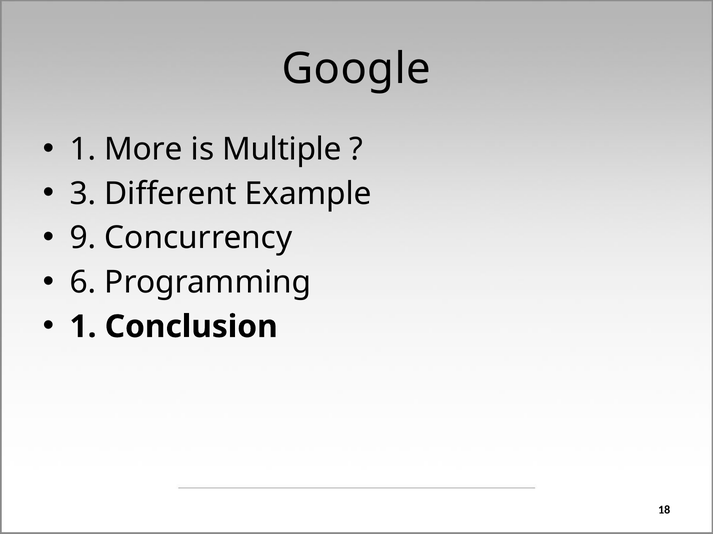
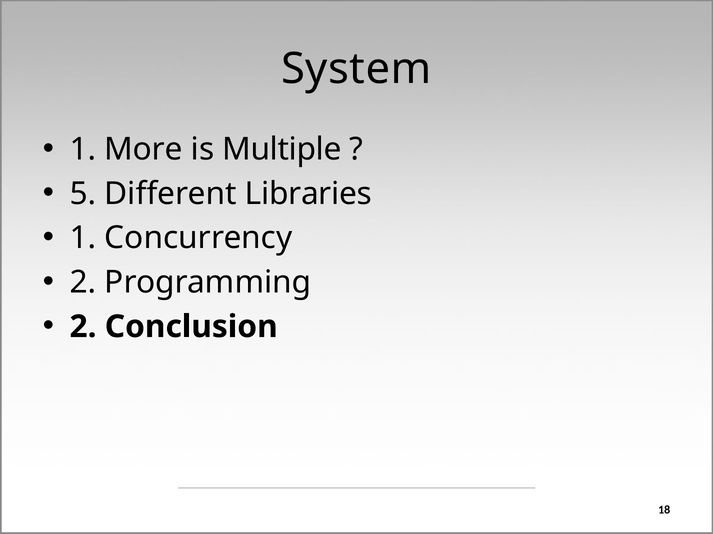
Google: Google -> System (356, 69)
3: 3 -> 5 (83, 194)
Example: Example -> Libraries (308, 194)
9: 9 -> 1 (83, 238)
6: 6 -> 2 (83, 283)
1: 1 -> 2 (83, 327)
